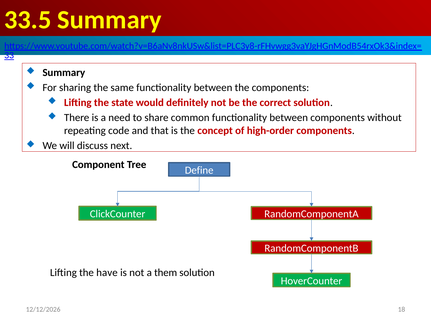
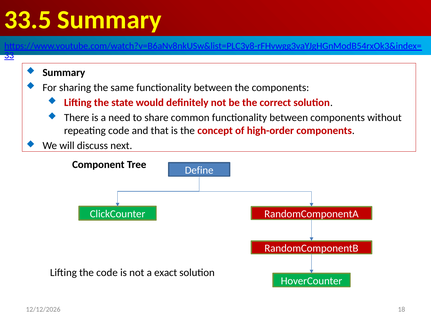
the have: have -> code (107, 273)
them: them -> exact (166, 273)
